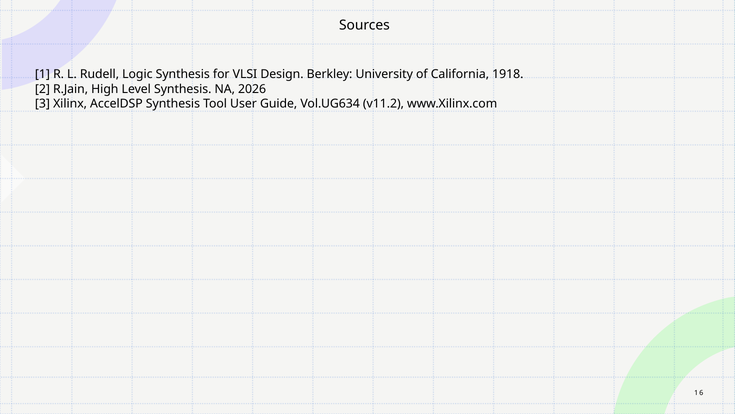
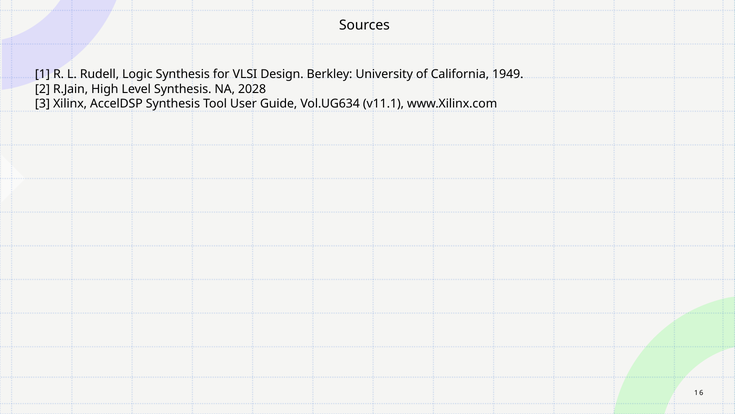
1918: 1918 -> 1949 (508, 74)
2026: 2026 -> 2028 (252, 89)
v11.2: v11.2 -> v11.1 (383, 104)
